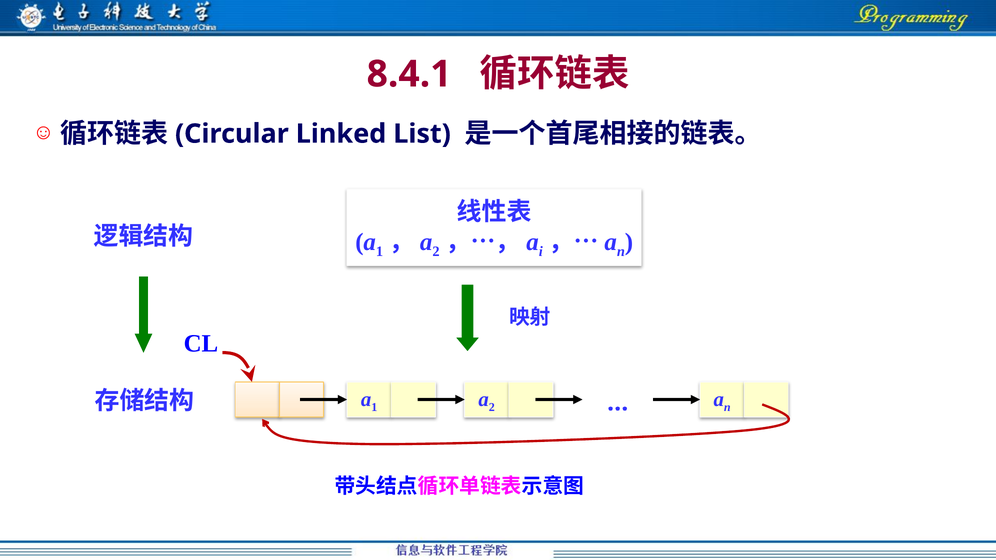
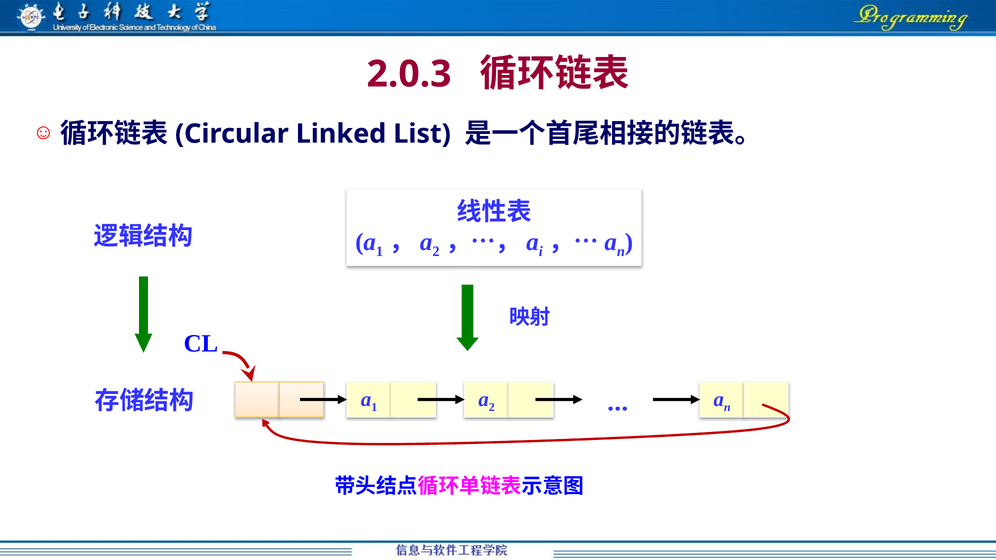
8.4.1: 8.4.1 -> 2.0.3 (409, 74)
